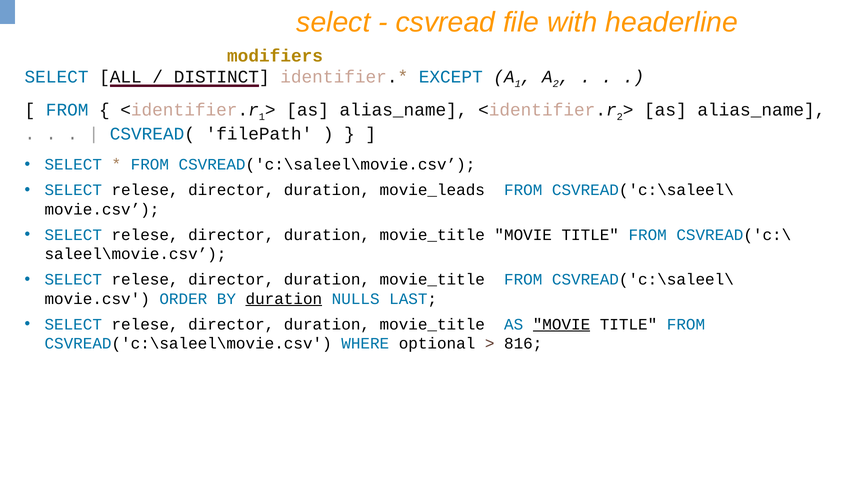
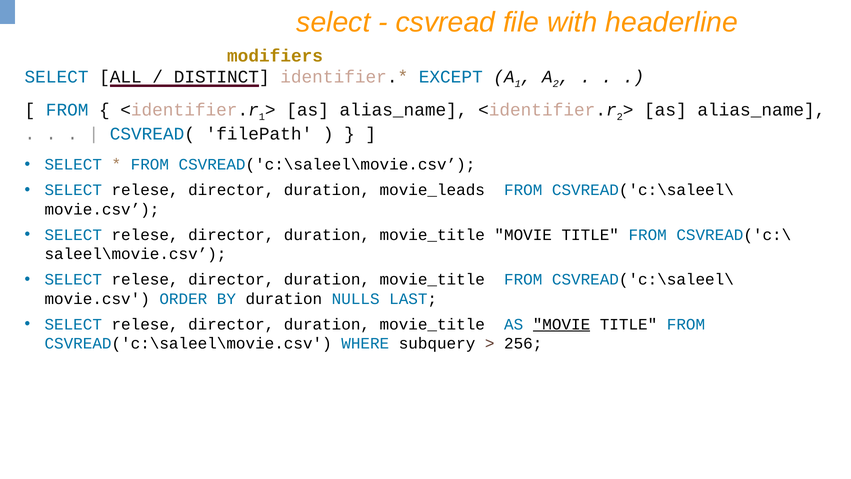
duration underline: present -> none (284, 299)
optional: optional -> subquery (437, 343)
816: 816 -> 256 (523, 343)
